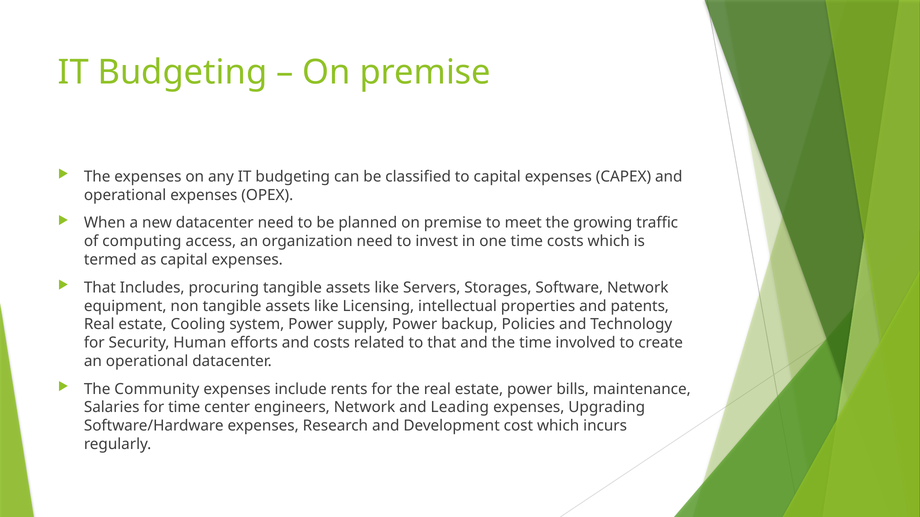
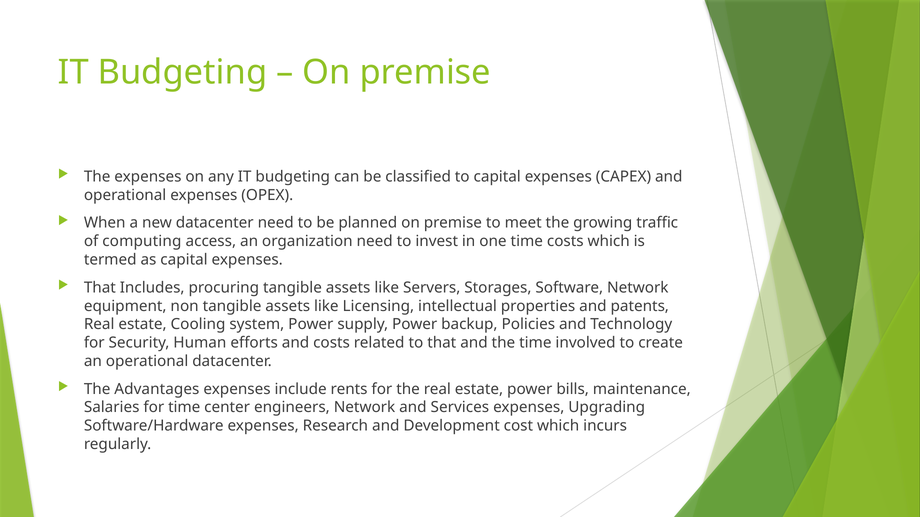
Community: Community -> Advantages (157, 389)
Leading: Leading -> Services (460, 408)
